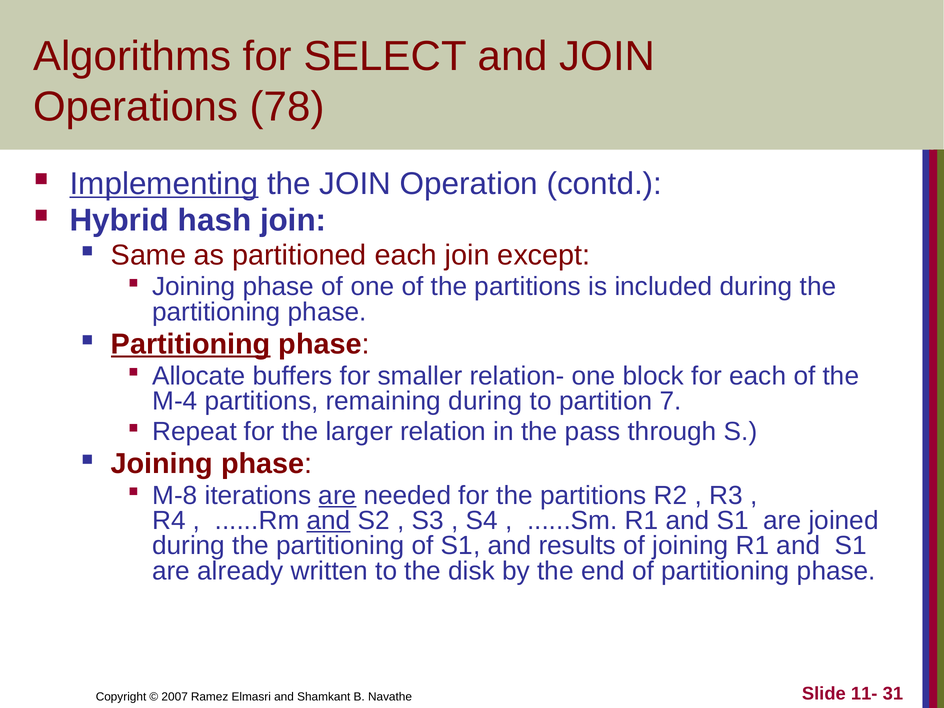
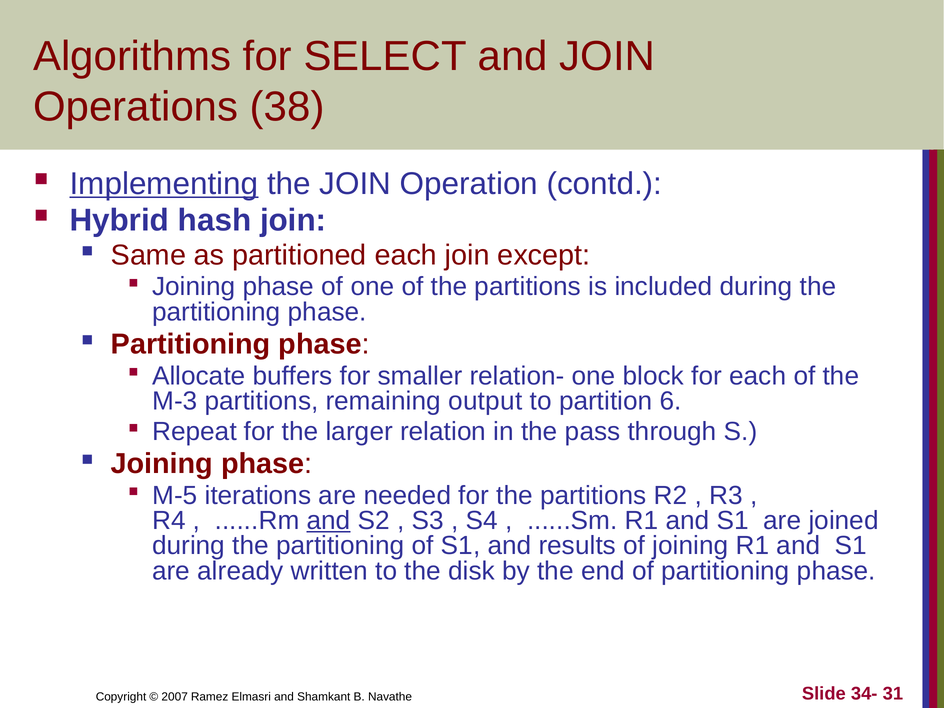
78: 78 -> 38 (287, 107)
Partitioning underline: present -> none (191, 344)
M-4: M-4 -> M-3 (175, 401)
remaining during: during -> output (485, 401)
7: 7 -> 6 (671, 401)
M-8: M-8 -> M-5 (175, 495)
are underline: present -> none (337, 495)
11-: 11- -> 34- (864, 694)
